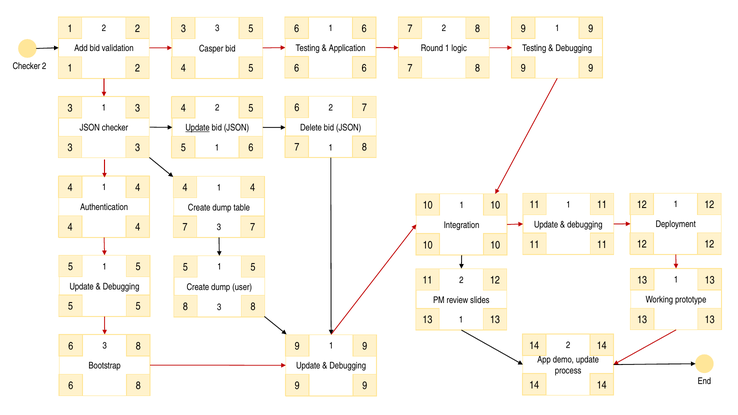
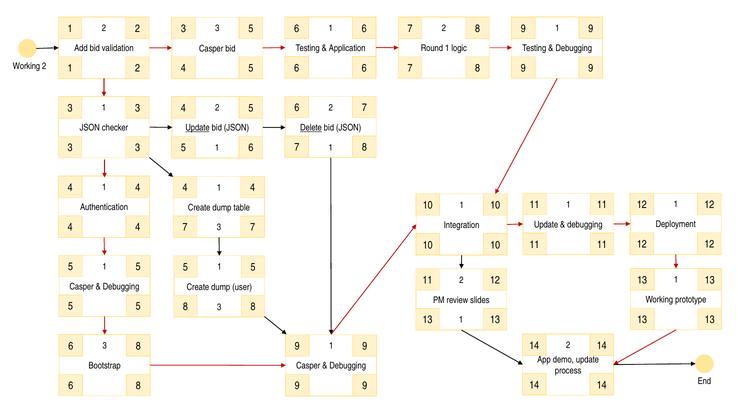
Checker: Checker -> Working (26, 66)
Delete underline: none -> present (311, 128)
Update: Update -> Casper (82, 287)
Update: Update -> Casper (308, 366)
